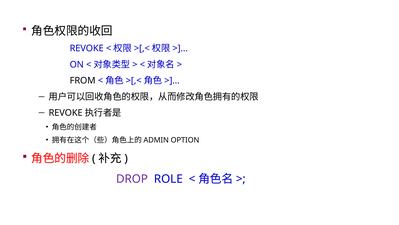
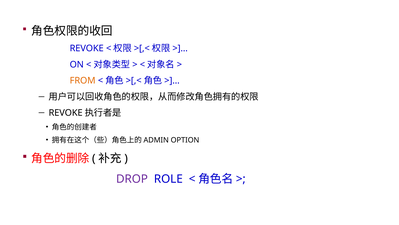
FROM colour: black -> orange (83, 81)
